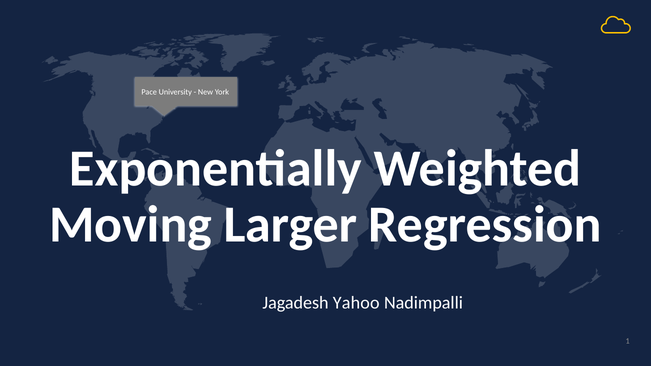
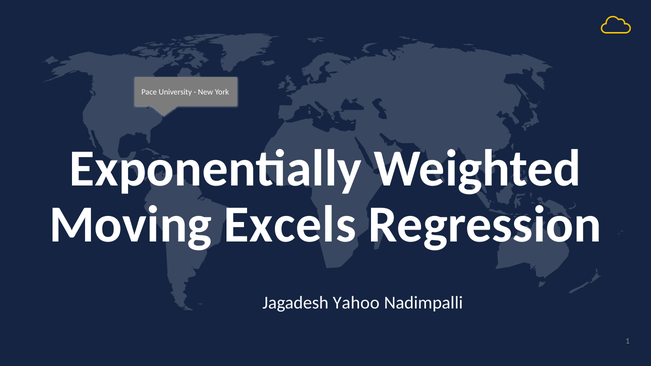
Larger: Larger -> Excels (290, 225)
